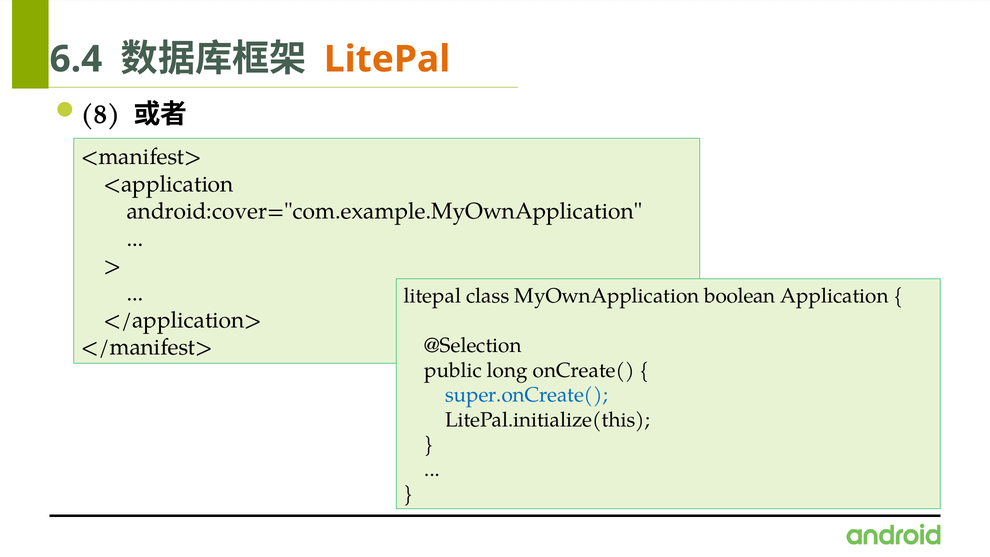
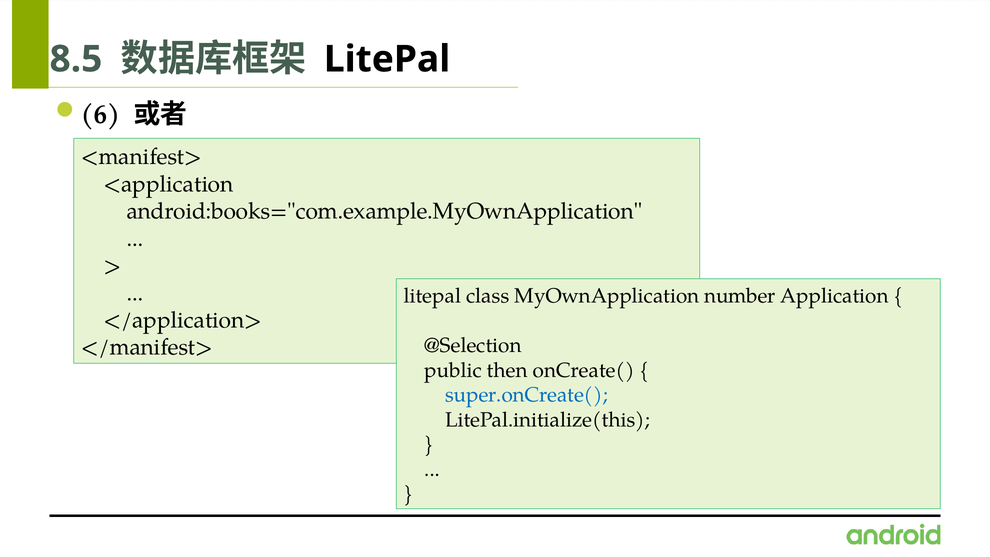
6.4: 6.4 -> 8.5 (76, 59)
LitePal colour: orange -> black (387, 59)
8: 8 -> 6 (101, 115)
android:cover="com.example.MyOwnApplication: android:cover="com.example.MyOwnApplication -> android:books="com.example.MyOwnApplication (384, 211)
boolean: boolean -> number (740, 296)
long: long -> then (507, 370)
